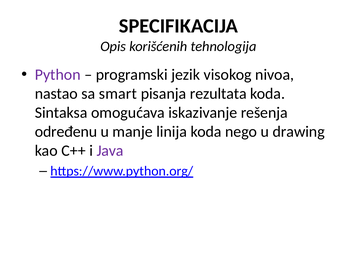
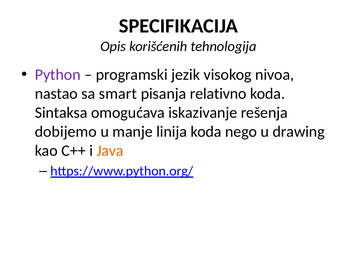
rezultata: rezultata -> relativno (218, 94)
određenu: određenu -> dobijemo (66, 132)
Java colour: purple -> orange (110, 151)
